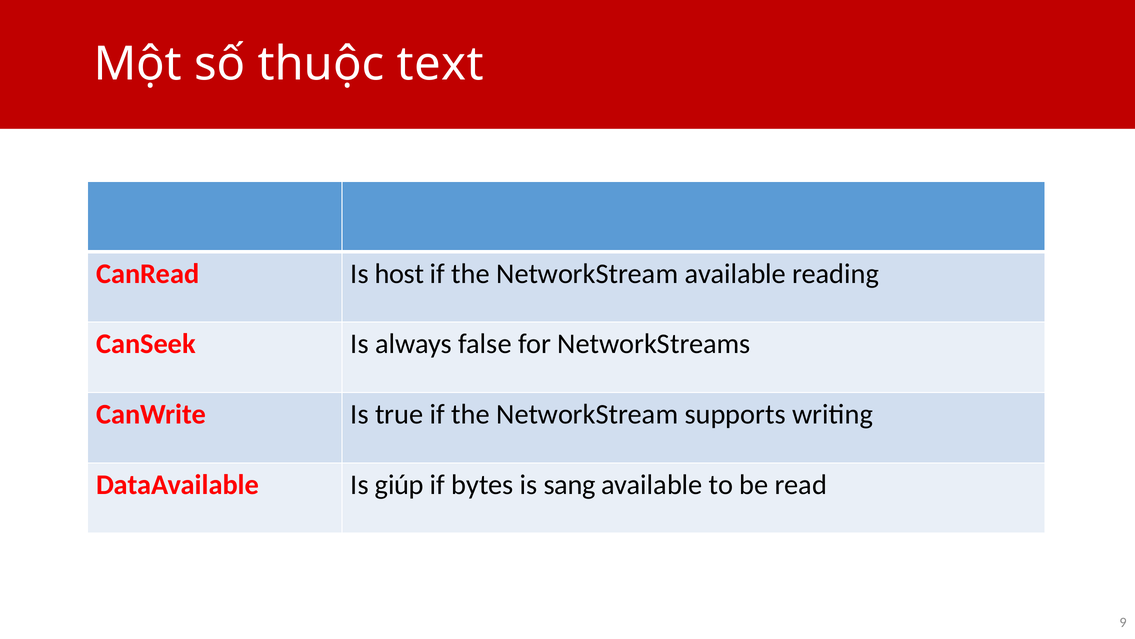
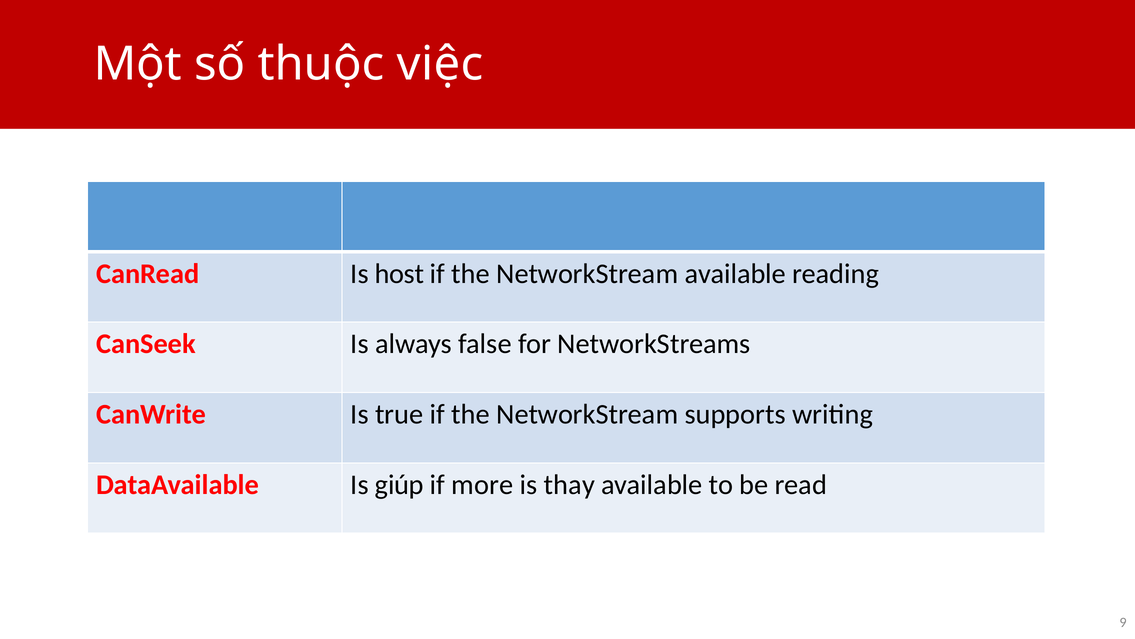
text: text -> việc (440, 64)
bytes: bytes -> more (482, 484)
sang: sang -> thay (569, 484)
